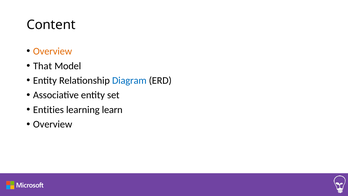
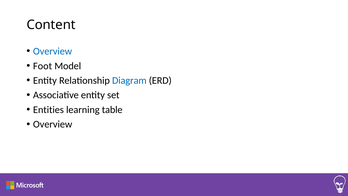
Overview colour: orange -> blue (53, 51)
That: That -> Foot (43, 66)
learn: learn -> table (112, 110)
